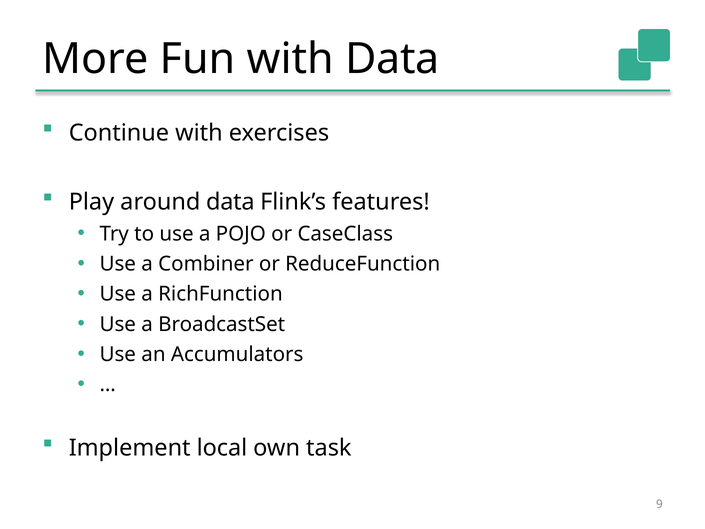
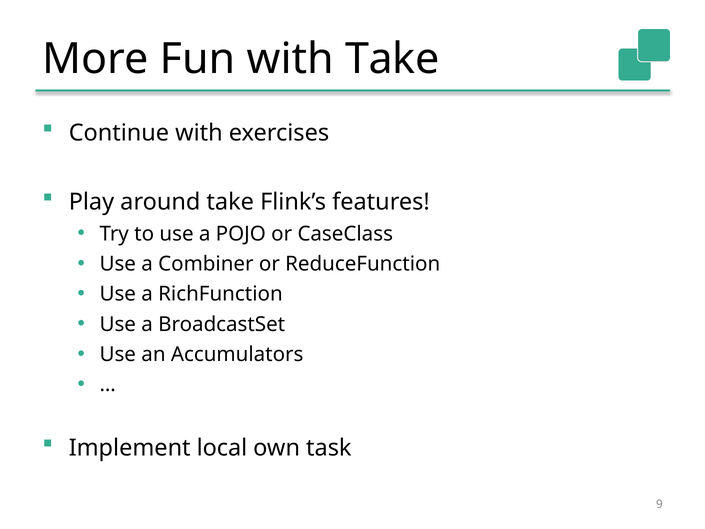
with Data: Data -> Take (392, 59)
around data: data -> take (230, 202)
